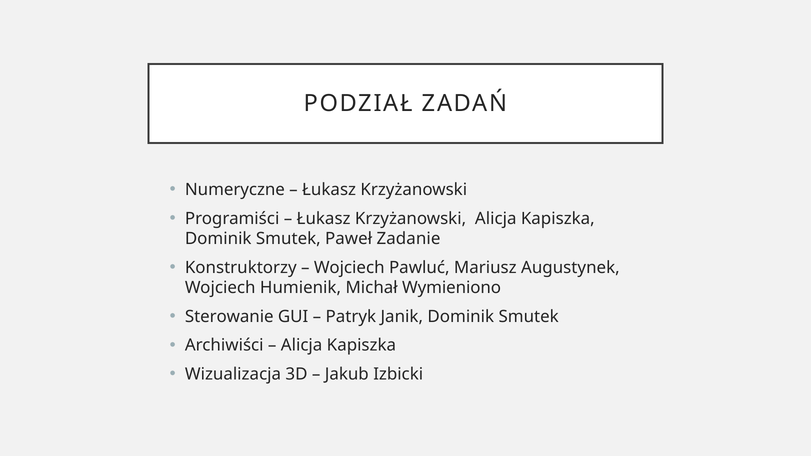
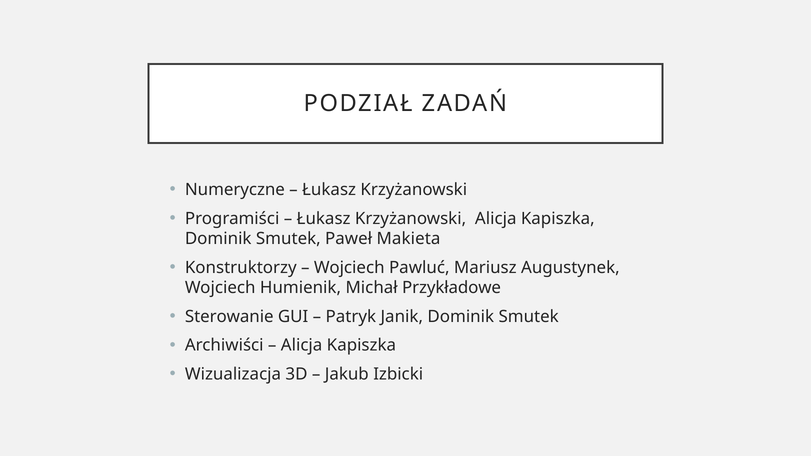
Zadanie: Zadanie -> Makieta (408, 239)
Wymieniono: Wymieniono -> Przykładowe (452, 288)
